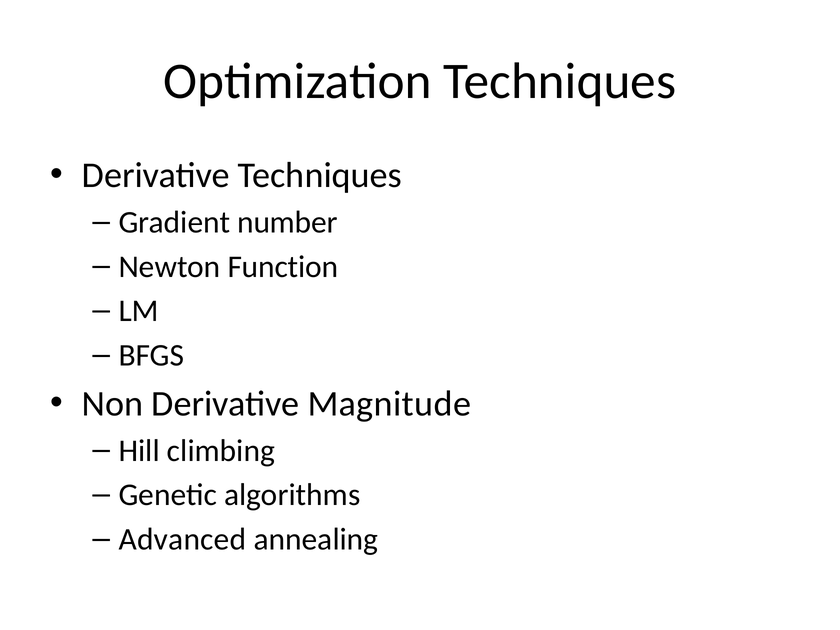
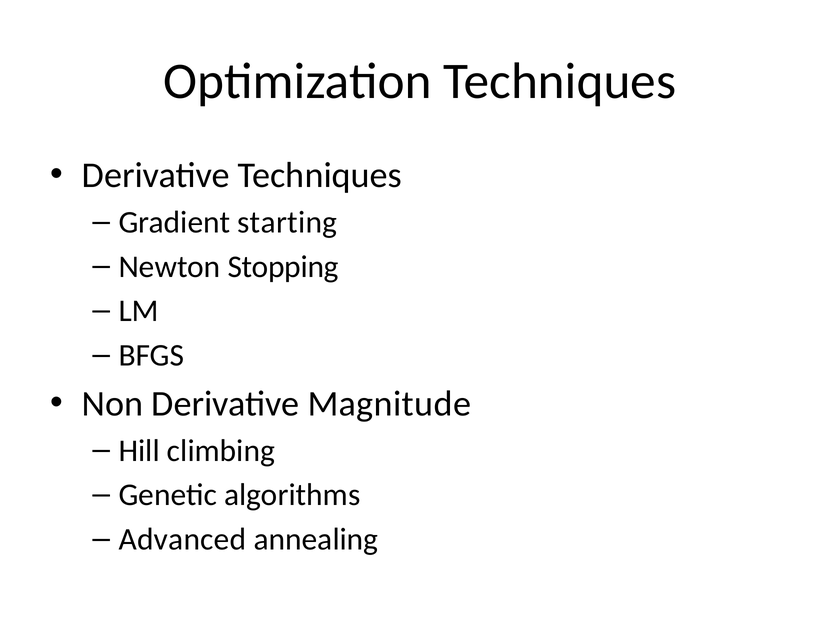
number: number -> starting (287, 222)
Function: Function -> Stopping (283, 267)
